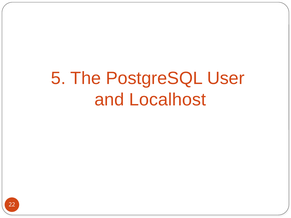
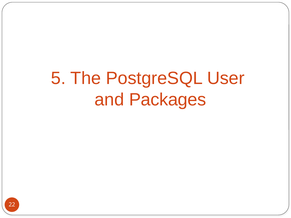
Localhost: Localhost -> Packages (168, 100)
